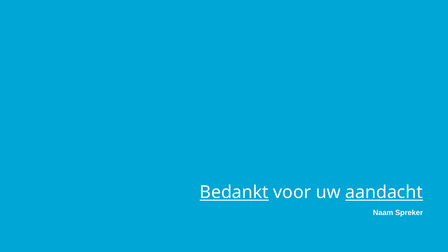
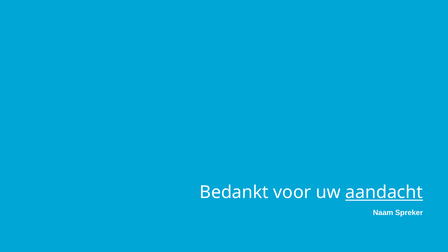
Bedankt underline: present -> none (234, 192)
